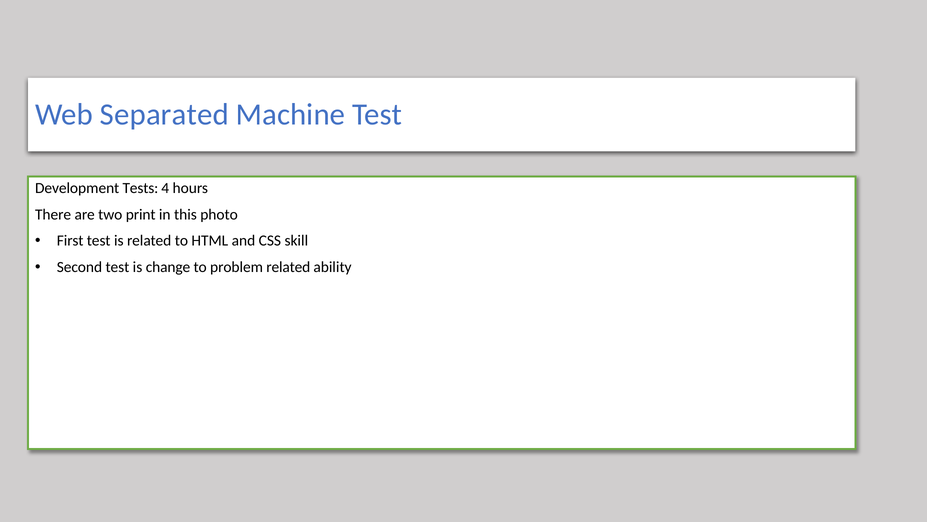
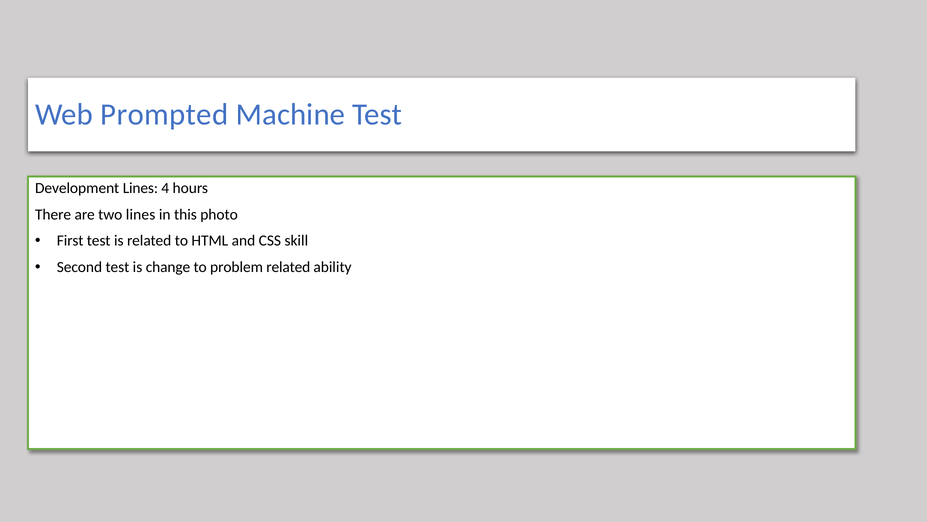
Separated: Separated -> Prompted (164, 114)
Development Tests: Tests -> Lines (140, 188)
two print: print -> lines (141, 214)
